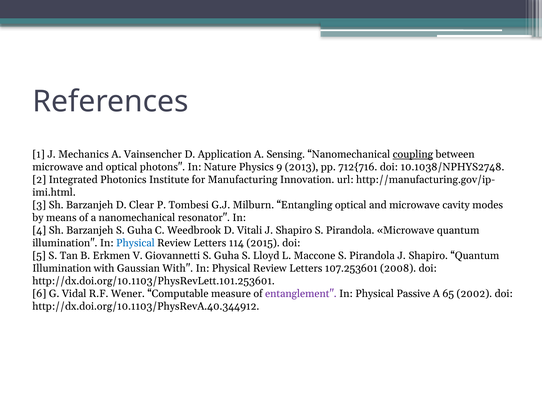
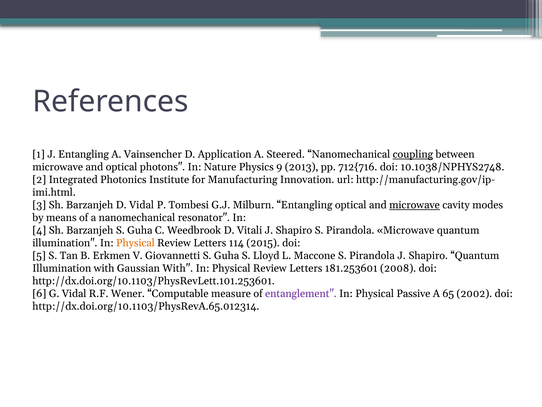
J Mechanics: Mechanics -> Entangling (84, 154)
Sensing: Sensing -> Steered (286, 154)
D Clear: Clear -> Vidal (142, 205)
microwave underline: none -> present (415, 205)
Physical colour: blue -> orange (135, 243)
107.253601: 107.253601 -> 181.253601 (351, 268)
http://dx.doi.org/10.1103/PhysRevA.40.344912: http://dx.doi.org/10.1103/PhysRevA.40.344912 -> http://dx.doi.org/10.1103/PhysRevA.65.012314 (146, 306)
